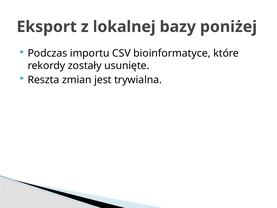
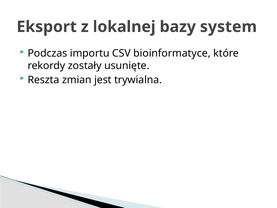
poniżej: poniżej -> system (228, 27)
